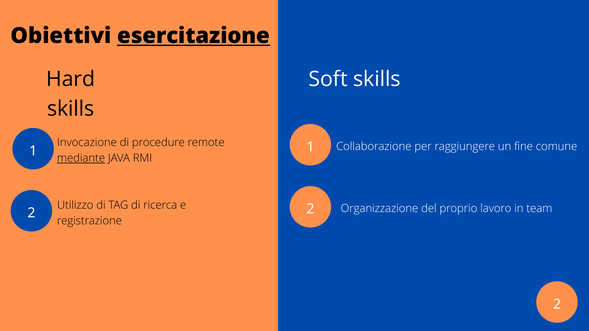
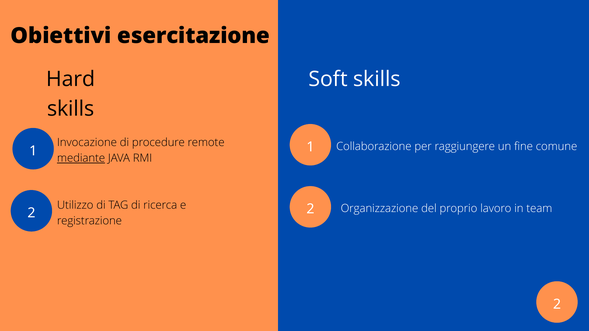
esercitazione underline: present -> none (193, 36)
